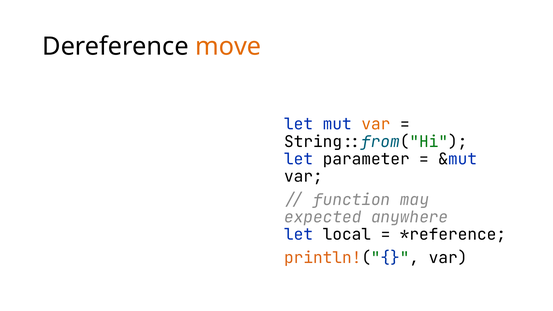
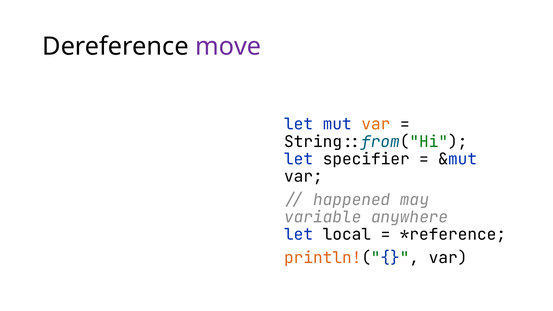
move colour: orange -> purple (228, 46)
parameter: parameter -> specifier (366, 159)
function: function -> happened (352, 200)
expected: expected -> variable (323, 217)
